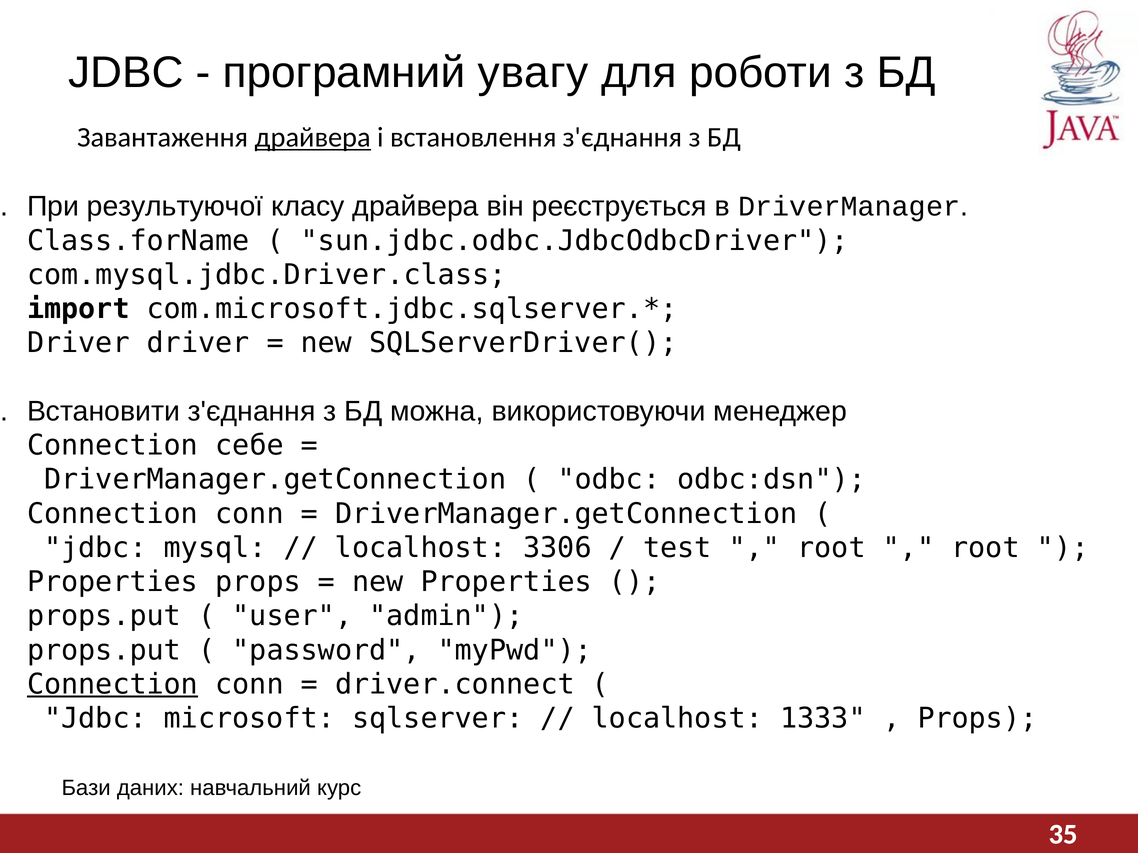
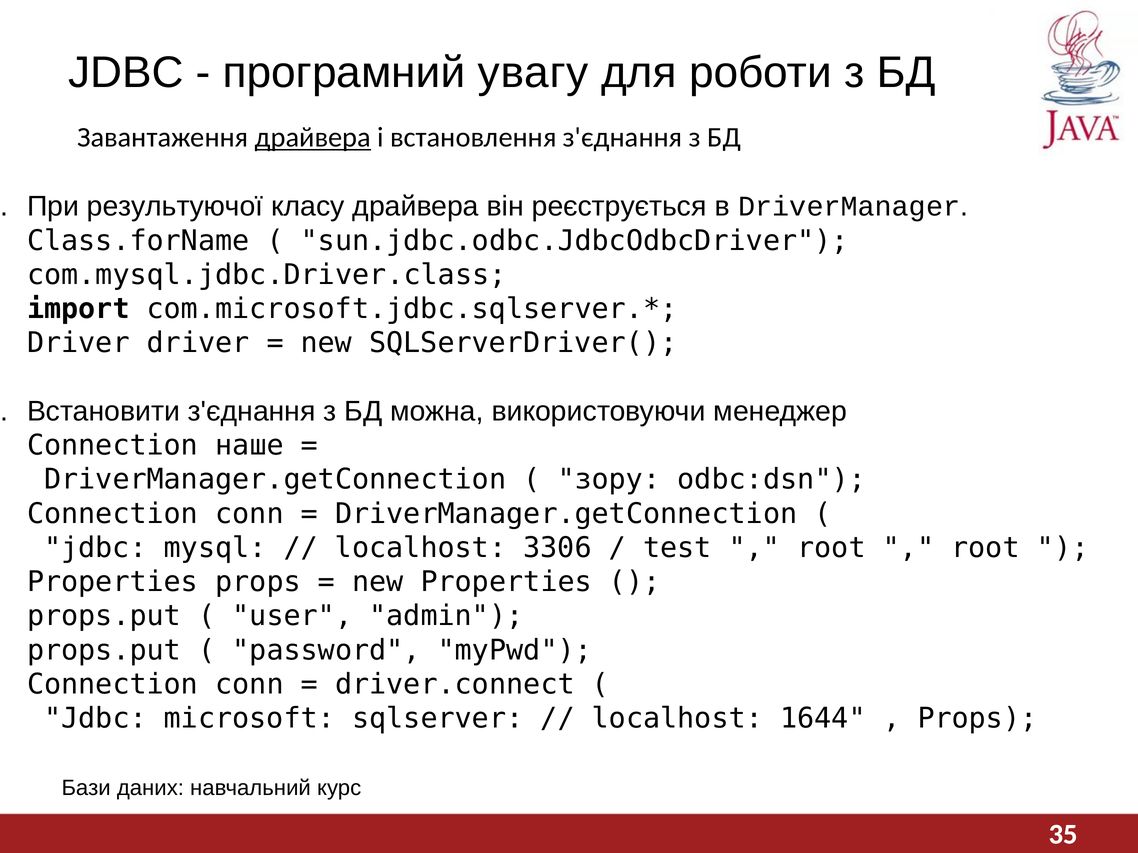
себе: себе -> наше (250, 446)
odbc: odbc -> зору (609, 480)
Connection underline: present -> none (113, 685)
1333: 1333 -> 1644 (823, 719)
